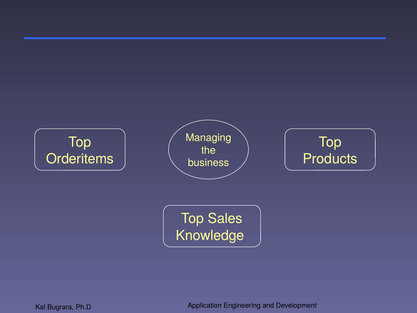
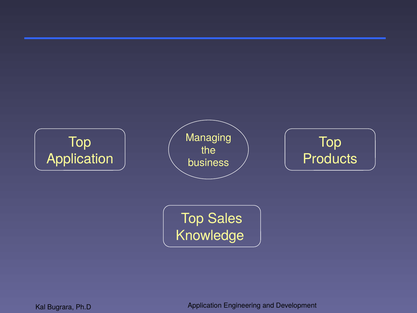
Orderitems: Orderitems -> Application (80, 159)
